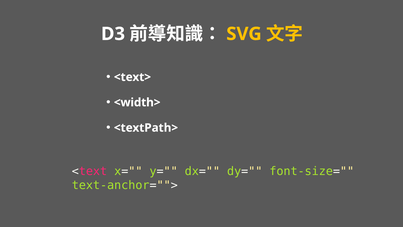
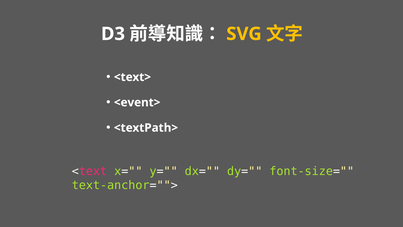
<width>: <width> -> <event> (137, 102)
